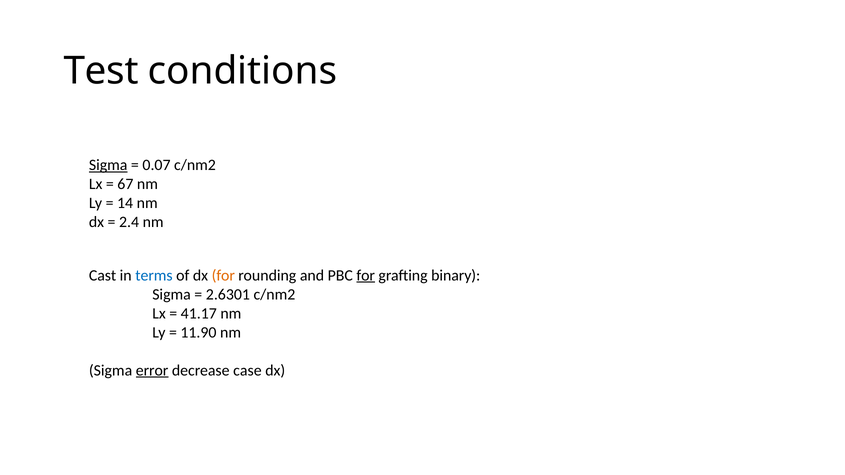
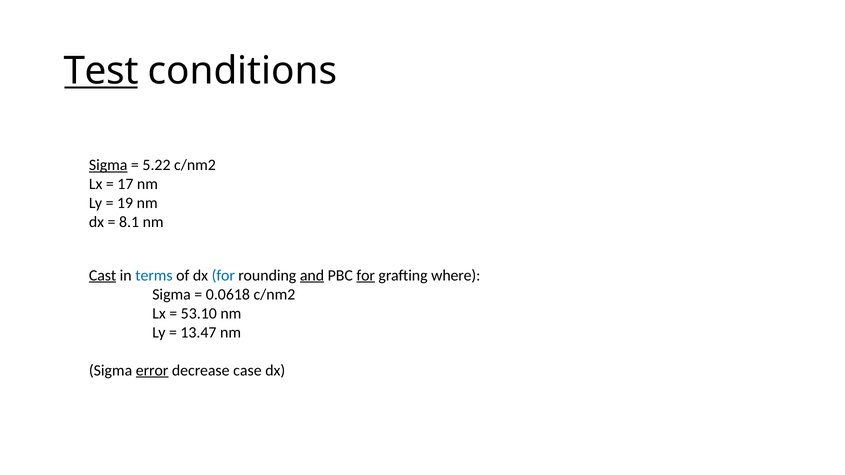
Test underline: none -> present (101, 71)
0.07: 0.07 -> 5.22 (157, 165)
67: 67 -> 17 (125, 184)
14: 14 -> 19 (125, 203)
2.4: 2.4 -> 8.1 (129, 222)
Cast underline: none -> present (103, 275)
for colour: orange -> blue (223, 275)
and underline: none -> present (312, 275)
binary: binary -> where (456, 275)
2.6301: 2.6301 -> 0.0618 (228, 294)
41.17: 41.17 -> 53.10 (199, 313)
11.90: 11.90 -> 13.47 (198, 333)
